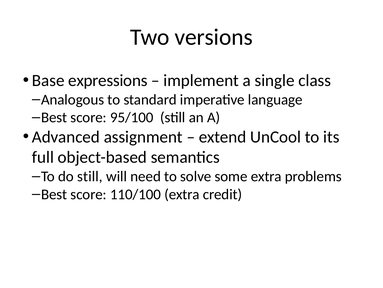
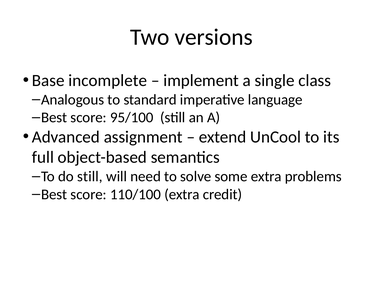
expressions: expressions -> incomplete (108, 80)
